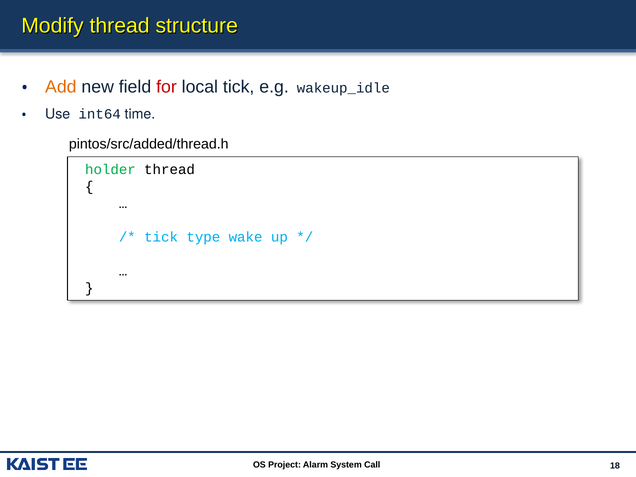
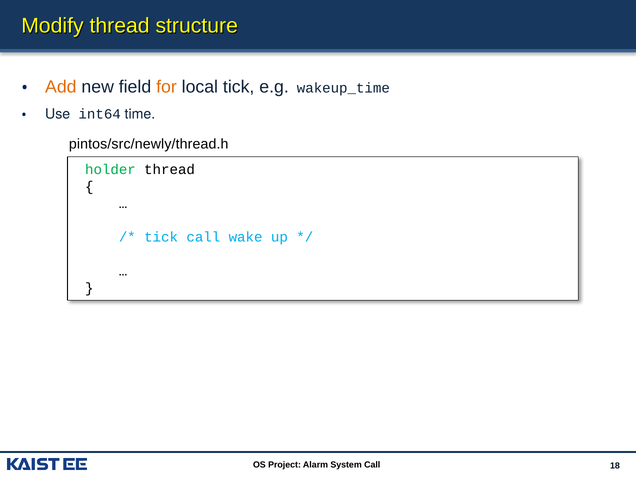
for colour: red -> orange (166, 87)
wakeup_idle: wakeup_idle -> wakeup_time (343, 88)
pintos/src/added/thread.h: pintos/src/added/thread.h -> pintos/src/newly/thread.h (149, 144)
tick type: type -> call (203, 237)
